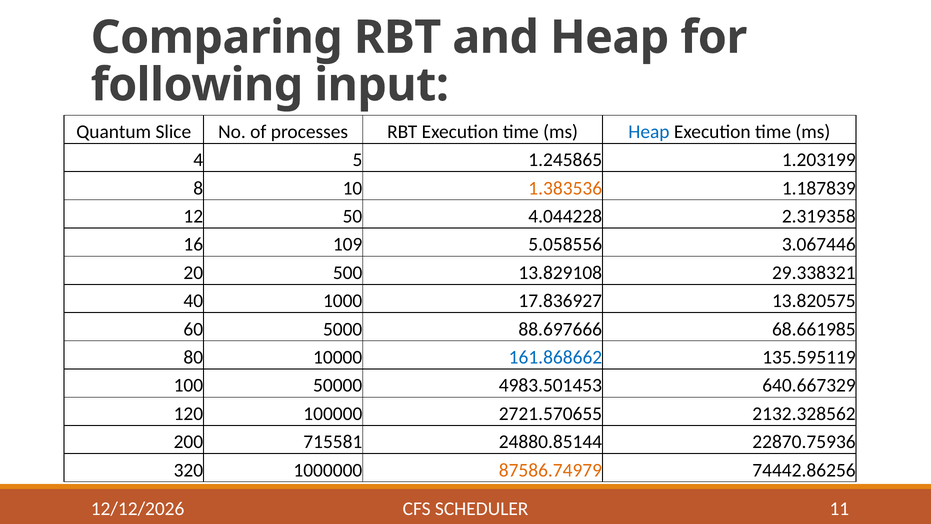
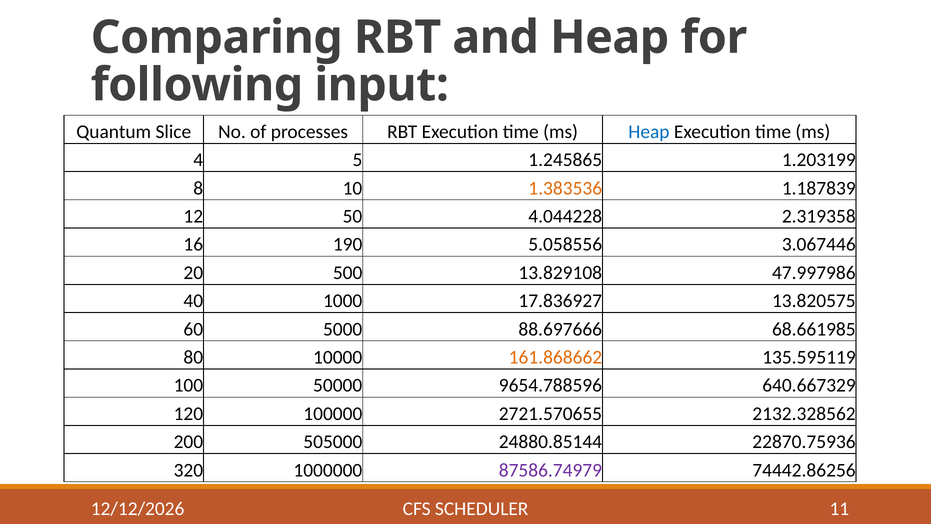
109: 109 -> 190 (348, 244)
29.338321: 29.338321 -> 47.997986 (814, 273)
161.868662 colour: blue -> orange (555, 357)
4983.501453: 4983.501453 -> 9654.788596 (550, 385)
715581: 715581 -> 505000 (333, 442)
87586.74979 colour: orange -> purple (550, 470)
